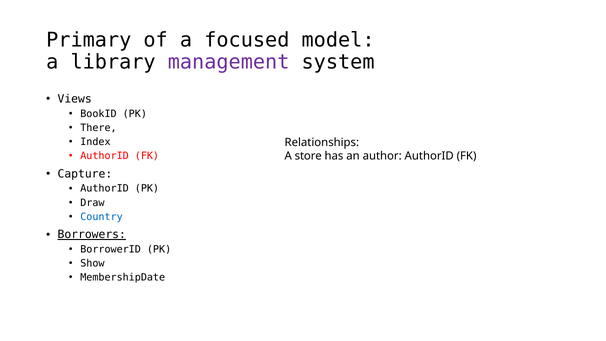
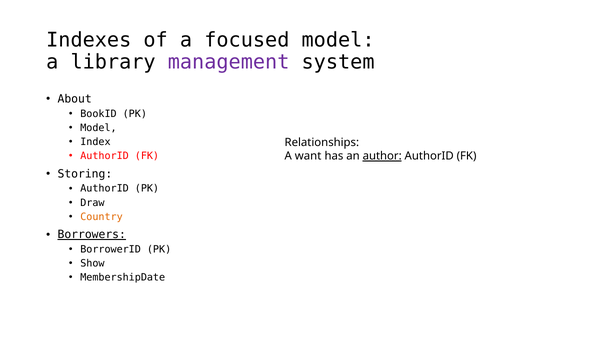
Primary: Primary -> Indexes (89, 40)
Views: Views -> About (75, 99)
There: There -> Model (98, 128)
store: store -> want (308, 156)
author underline: none -> present (382, 156)
Capture: Capture -> Storing (85, 174)
Country colour: blue -> orange (102, 217)
